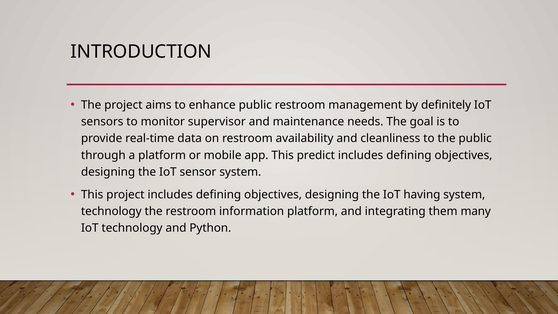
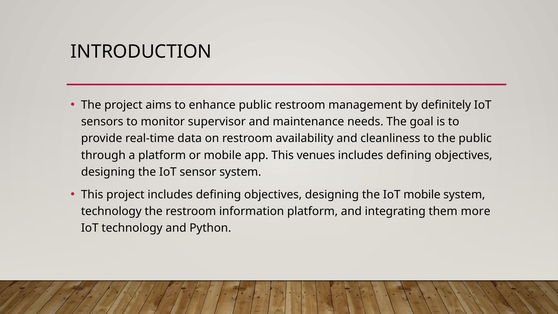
predict: predict -> venues (316, 155)
IoT having: having -> mobile (422, 194)
many: many -> more (476, 211)
